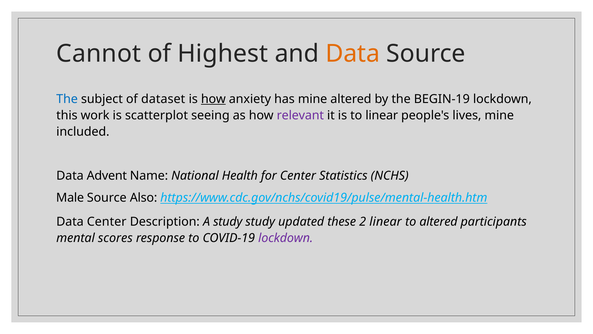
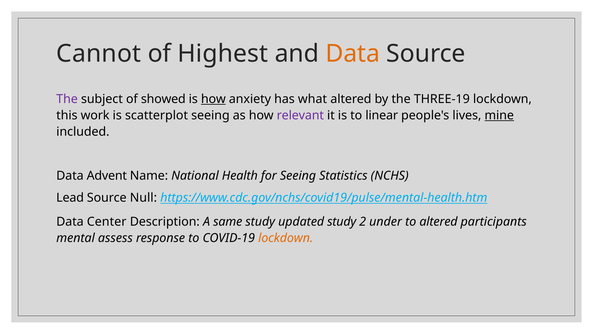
The colour: blue -> purple (67, 99)
dataset: dataset -> showed (163, 99)
has mine: mine -> what (312, 99)
BEGIN-19: BEGIN-19 -> THREE-19 (442, 99)
mine underline: none -> present (499, 115)
for Center: Center -> Seeing (298, 175)
Male: Male -> Lead (70, 198)
Also: Also -> Null (143, 198)
A study: study -> same (228, 221)
updated these: these -> study (342, 221)
2 linear: linear -> under (386, 221)
scores: scores -> assess (115, 238)
lockdown colour: purple -> orange (286, 238)
